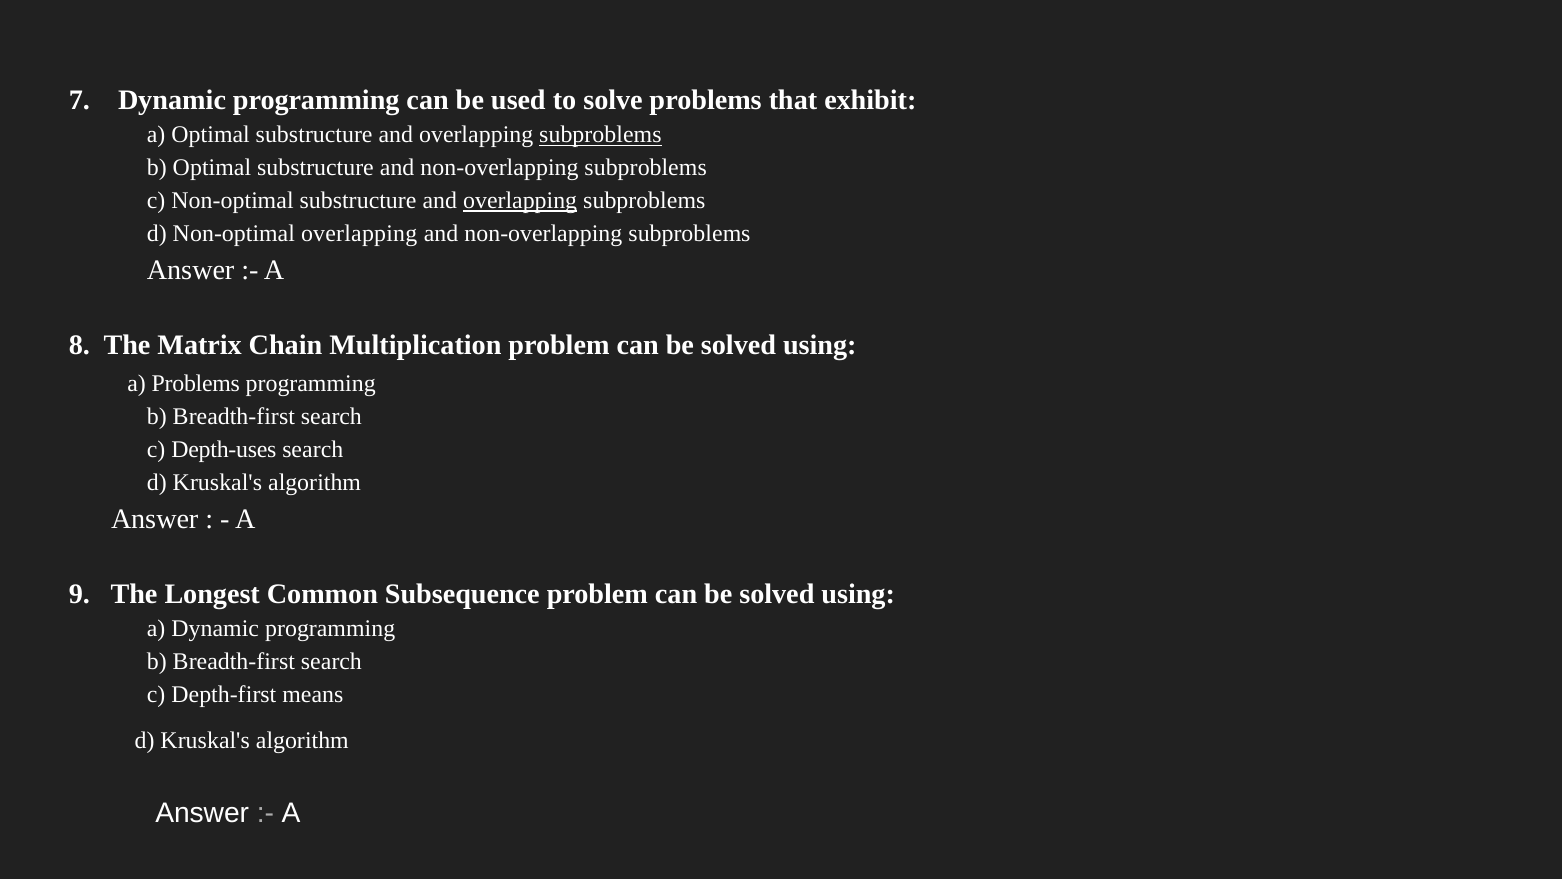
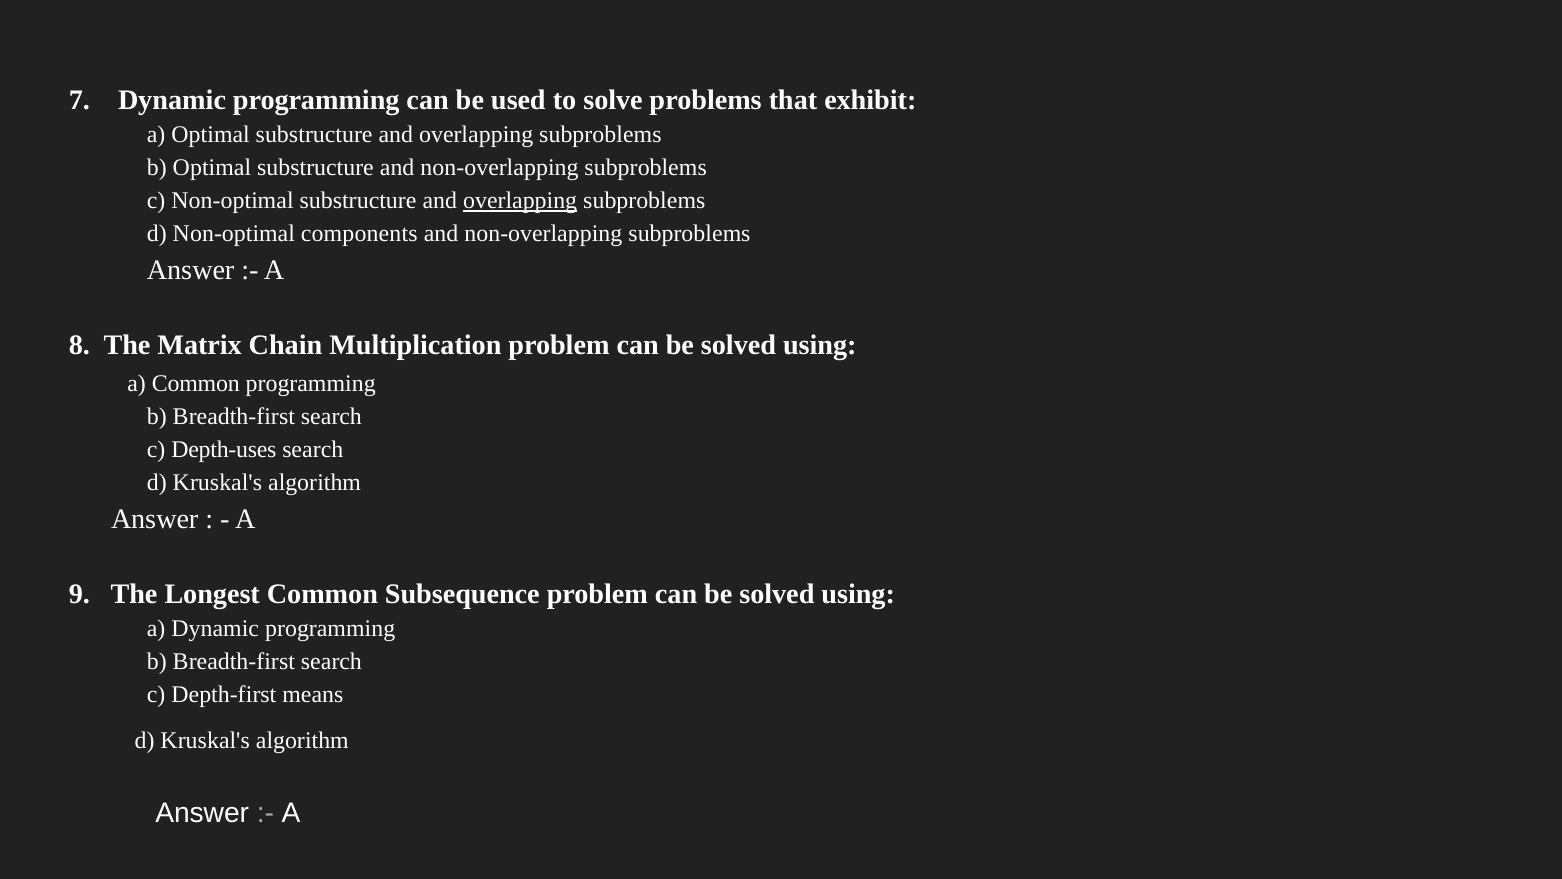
subproblems underline: present -> none (600, 135)
Non-optimal overlapping: overlapping -> components (359, 234)
a Problems: Problems -> Common (196, 383)
